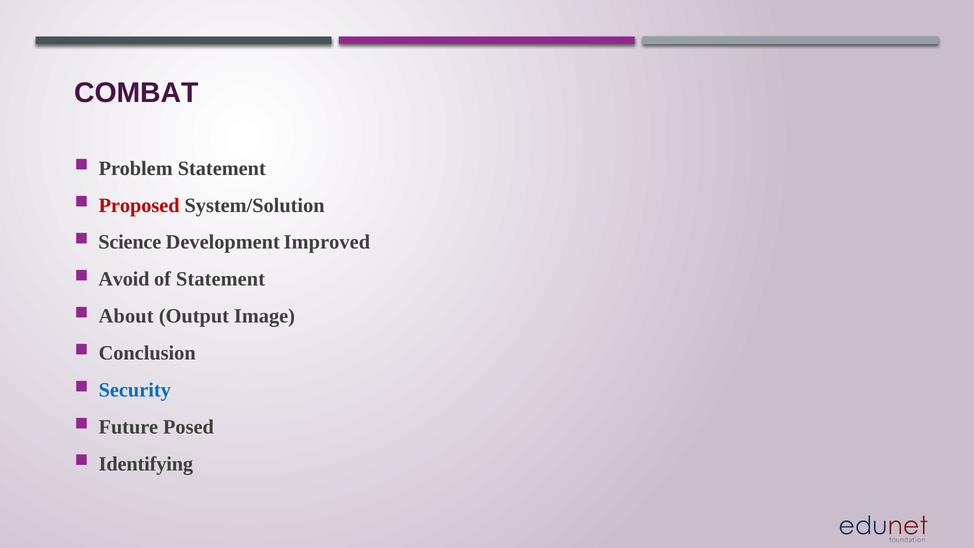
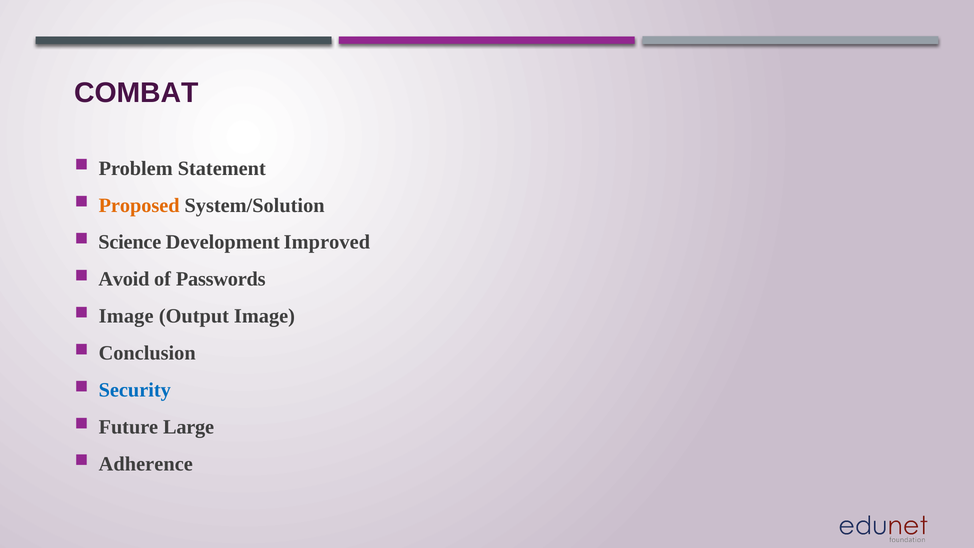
Proposed colour: red -> orange (139, 205)
of Statement: Statement -> Passwords (221, 279)
About: About -> Image (126, 316)
Posed: Posed -> Large (189, 427)
Identifying: Identifying -> Adherence (146, 464)
